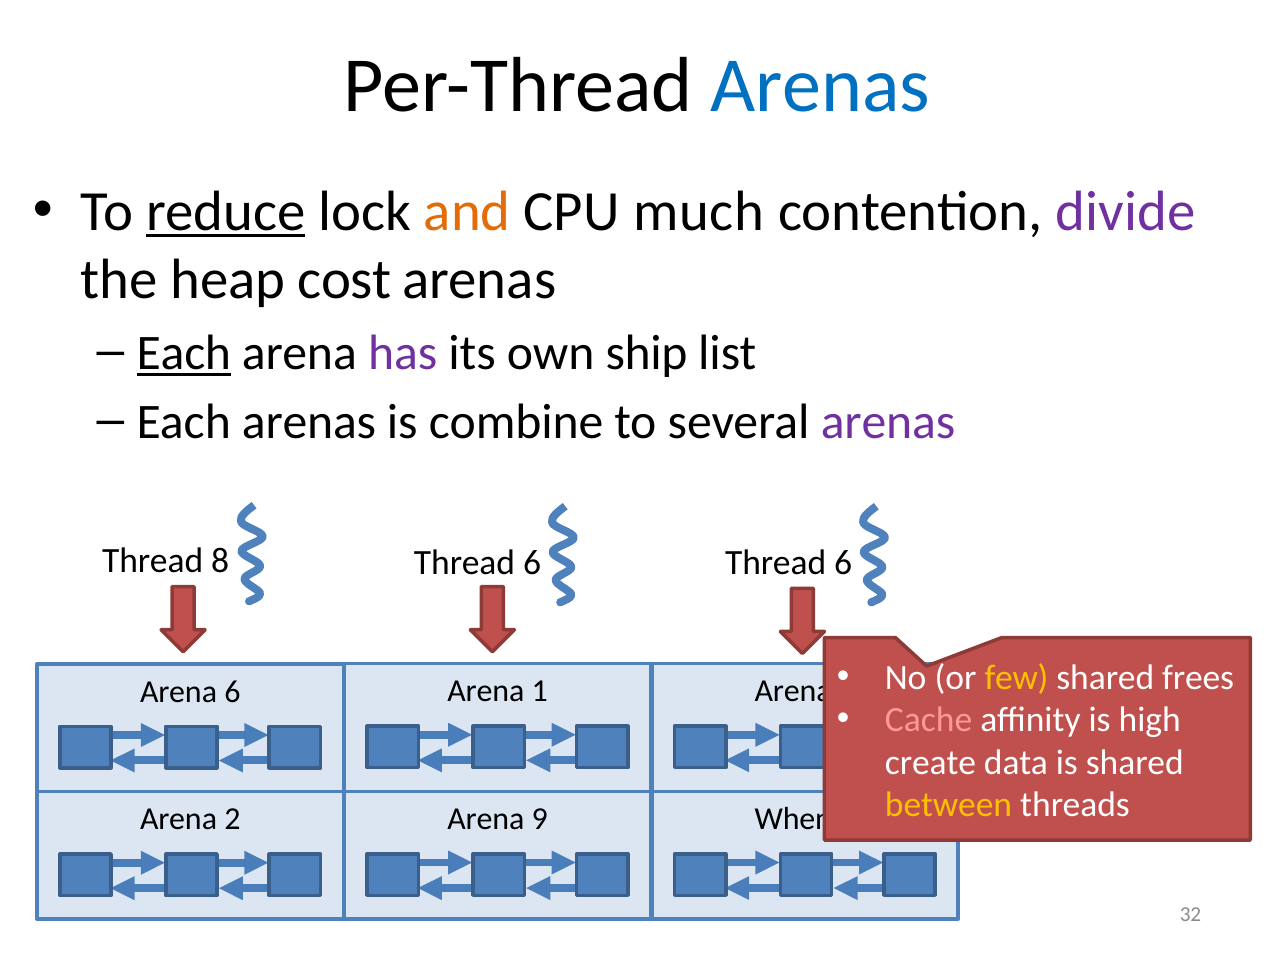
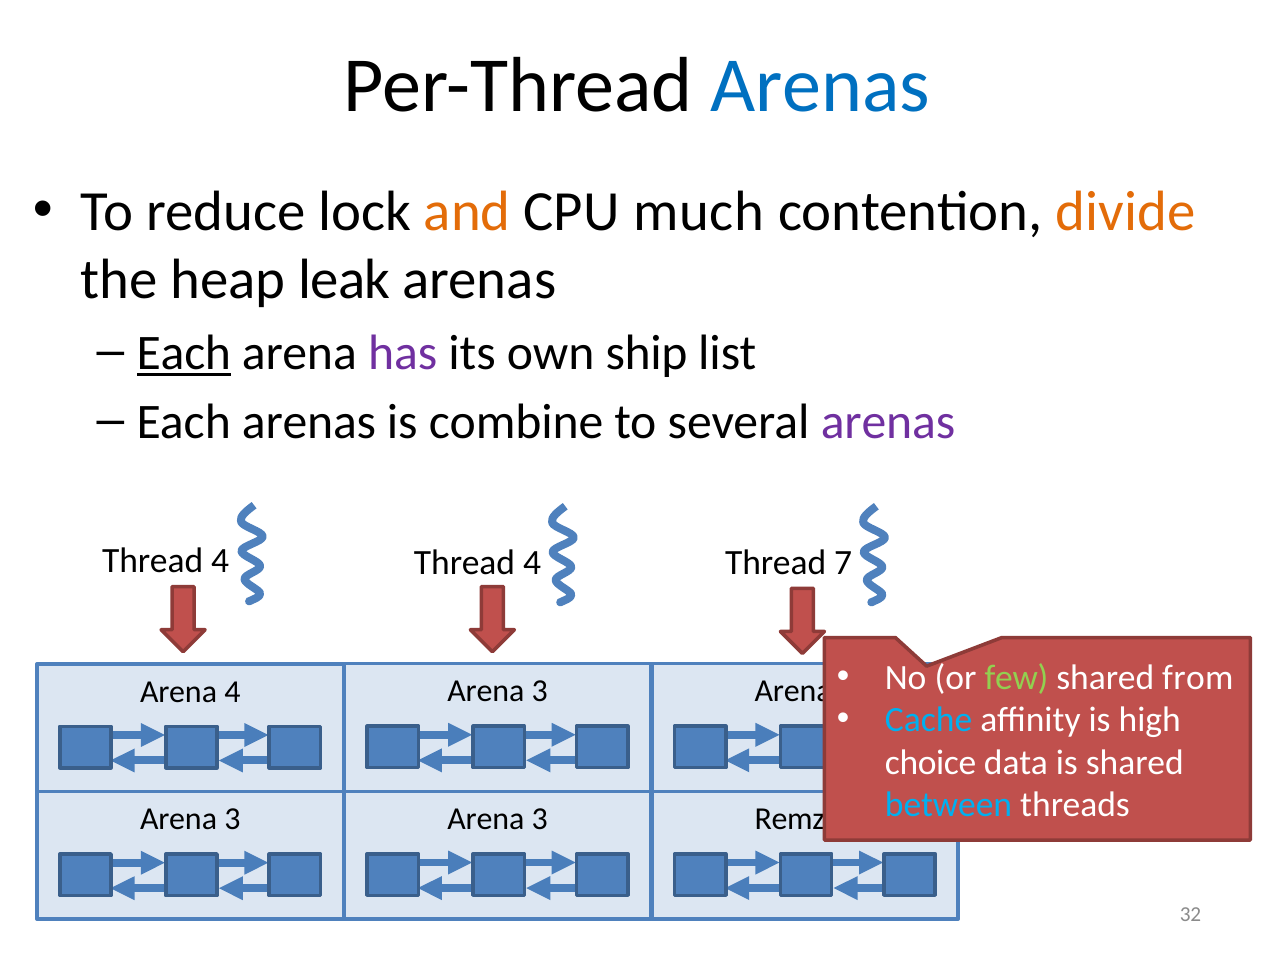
reduce underline: present -> none (226, 211)
divide colour: purple -> orange (1125, 211)
cost: cost -> leak (344, 280)
8: 8 -> 4 (220, 561)
6: 6 -> 4 (532, 563)
6: 6 -> 7 (843, 563)
few colour: yellow -> light green (1016, 678)
frees: frees -> from (1198, 678)
1: 1 -> 3 (540, 692)
Arena 6: 6 -> 4 (232, 692)
Cache colour: pink -> light blue (929, 720)
create: create -> choice (931, 763)
between colour: yellow -> light blue (949, 806)
9: 9 -> 3 (540, 820)
When: When -> Remzi (793, 820)
2: 2 -> 3 (232, 820)
